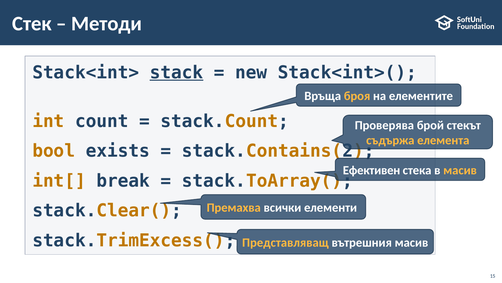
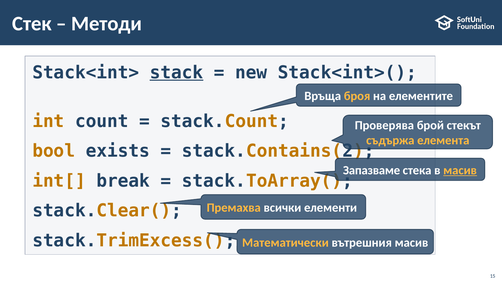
Ефективен: Ефективен -> Запазваме (372, 170)
масив underline: none -> present (460, 170)
Представляващ: Представляващ -> Математически (285, 242)
